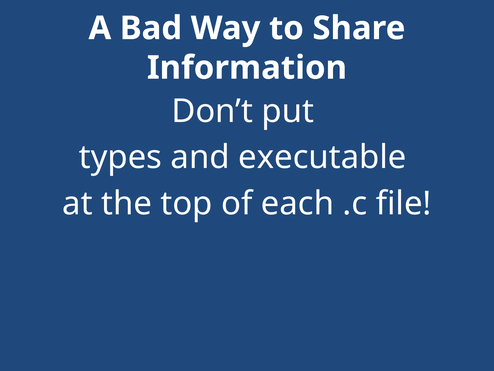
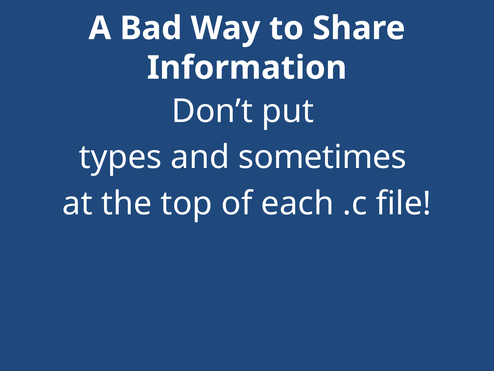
executable: executable -> sometimes (322, 157)
